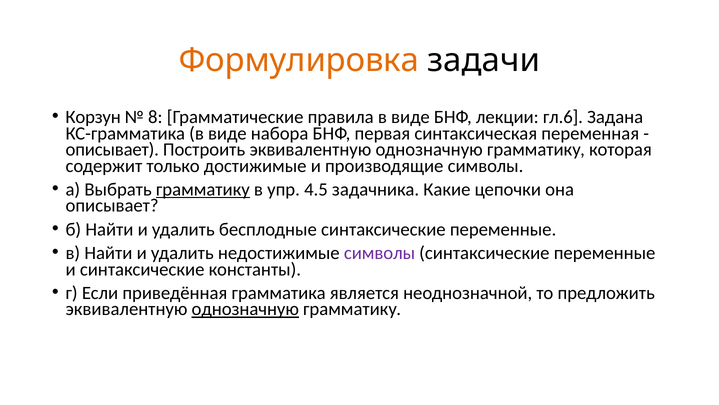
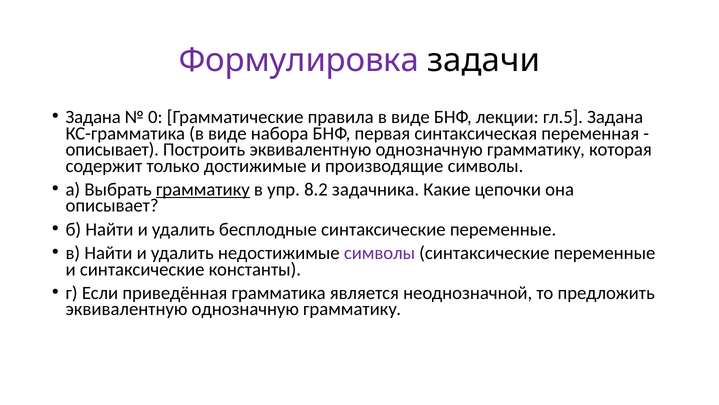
Формулировка colour: orange -> purple (299, 60)
Корзун: Корзун -> Задана (93, 117)
8: 8 -> 0 (155, 117)
гл.6: гл.6 -> гл.5 (563, 117)
4.5: 4.5 -> 8.2 (316, 189)
однозначную underline: present -> none (245, 309)
